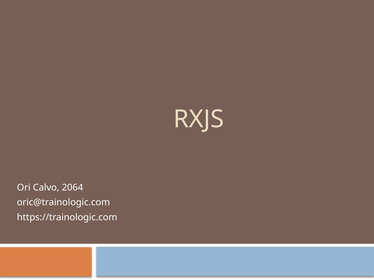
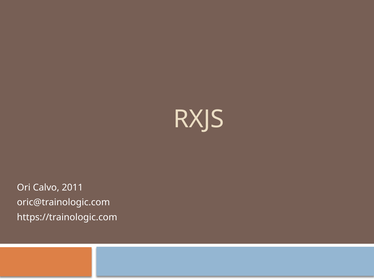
2064: 2064 -> 2011 (72, 188)
